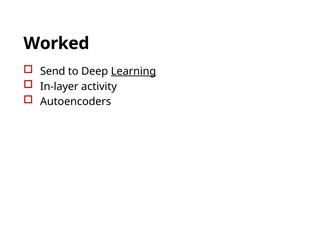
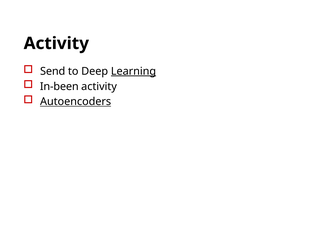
Worked: Worked -> Activity (56, 43)
In-layer: In-layer -> In-been (59, 86)
Autoencoders underline: none -> present (76, 101)
